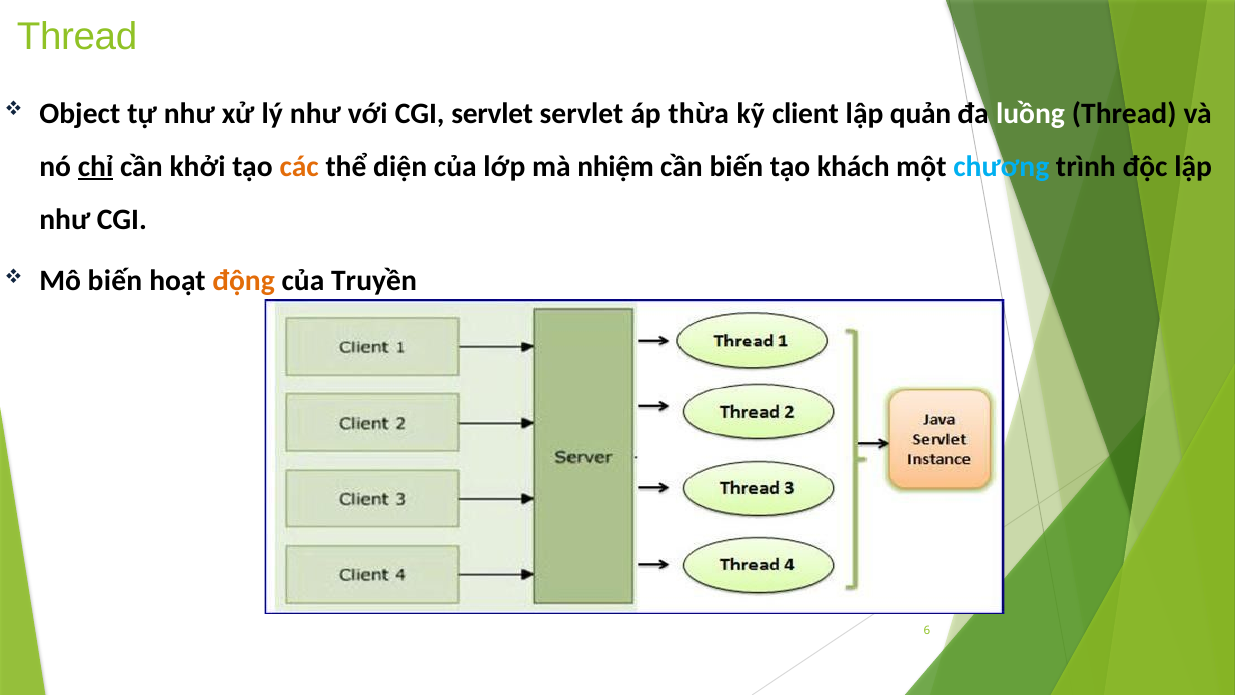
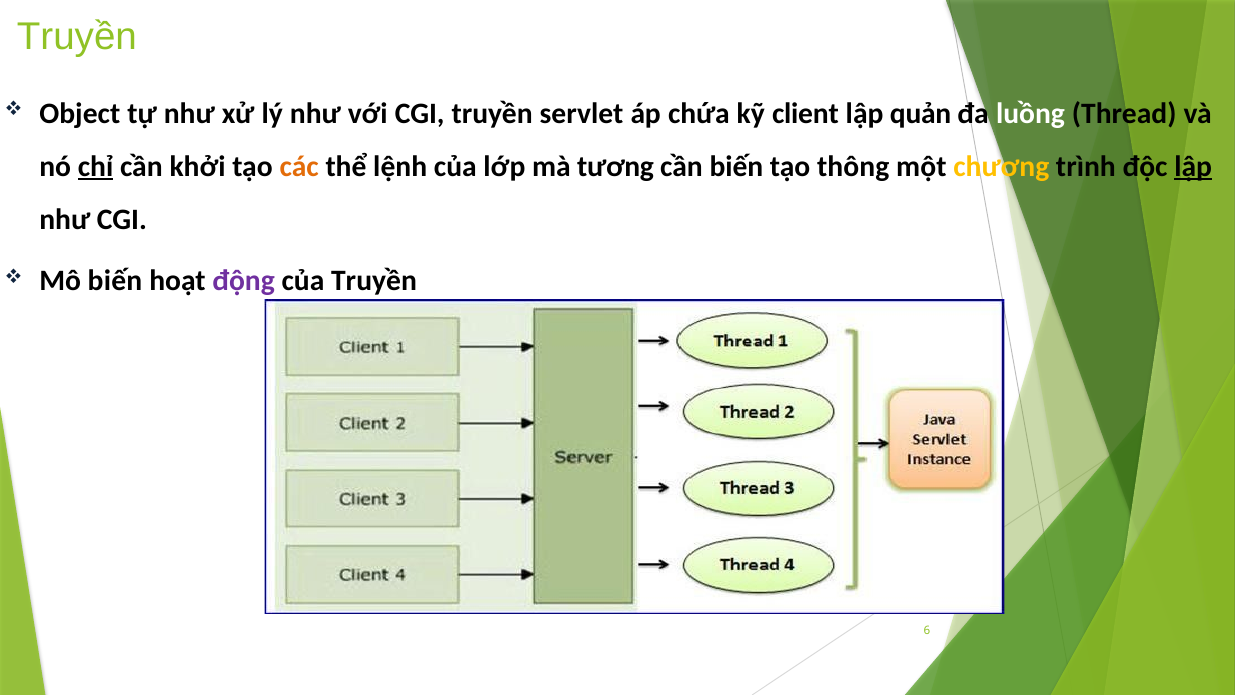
Thread: Thread -> Truyền (77, 36)
CGI servlet: servlet -> truyền (492, 113)
thừa: thừa -> chứa (699, 113)
diện: diện -> lệnh (400, 166)
nhiệm: nhiệm -> tương (616, 166)
khách: khách -> thông (853, 166)
chương colour: light blue -> yellow (1001, 166)
lập underline: none -> present (1193, 166)
động colour: orange -> purple (244, 281)
